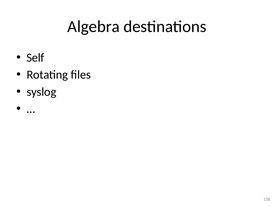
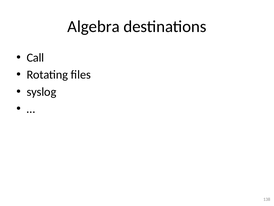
Self: Self -> Call (35, 57)
